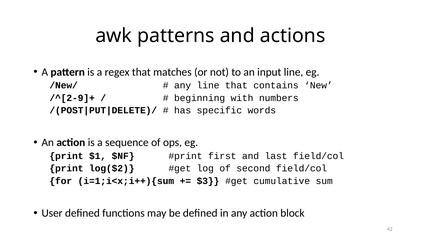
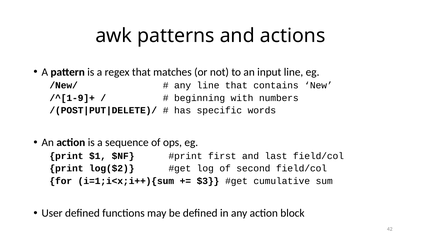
/^[2-9]+: /^[2-9]+ -> /^[1-9]+ (72, 98)
